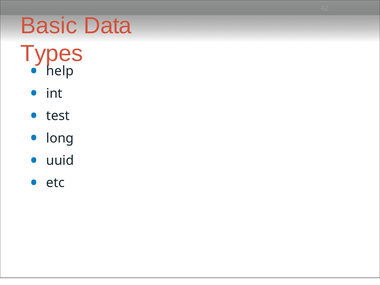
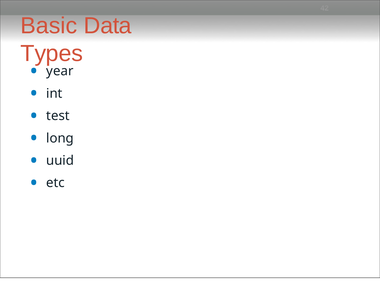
help: help -> year (60, 71)
